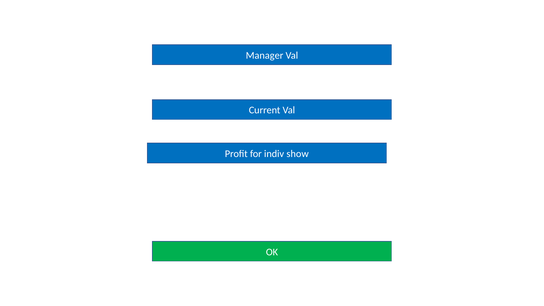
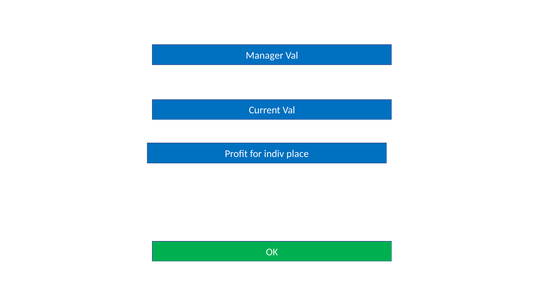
show: show -> place (298, 154)
